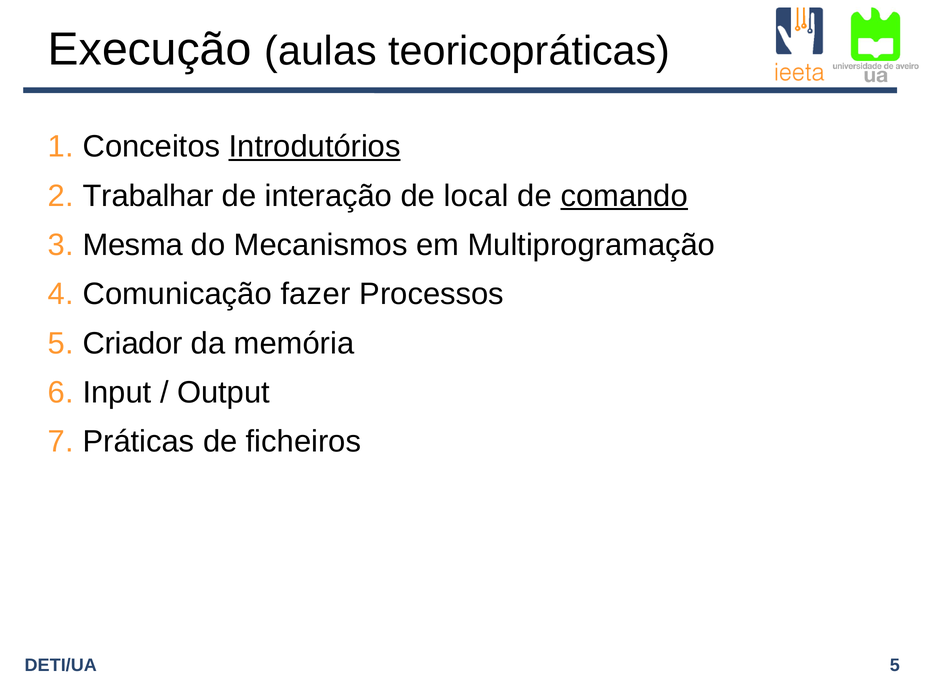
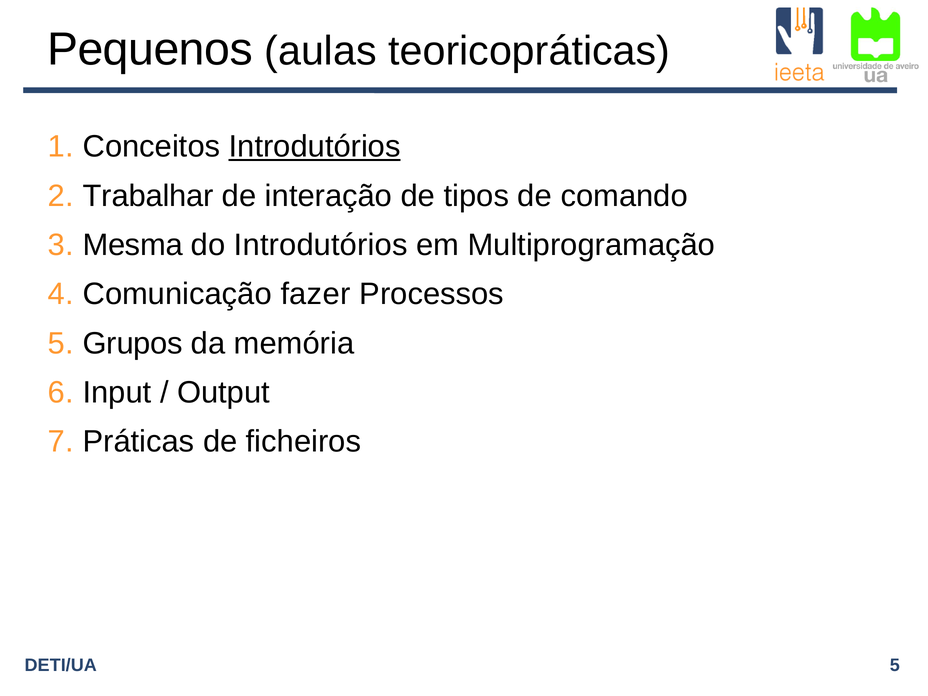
Execução: Execução -> Pequenos (150, 50)
local: local -> tipos (476, 196)
comando underline: present -> none (624, 196)
do Mecanismos: Mecanismos -> Introdutórios (321, 245)
Criador: Criador -> Grupos (133, 343)
